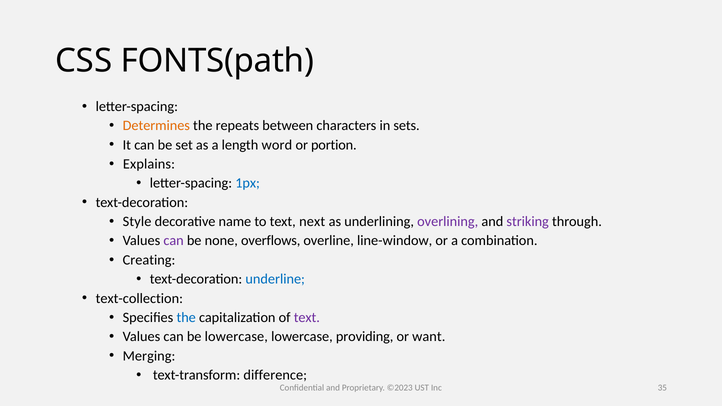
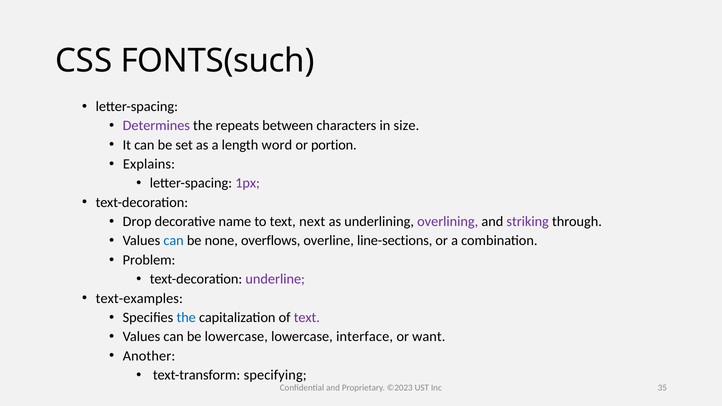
FONTS(path: FONTS(path -> FONTS(such (217, 61)
Determines colour: orange -> purple (156, 126)
sets: sets -> size (406, 126)
1px colour: blue -> purple (248, 183)
Style: Style -> Drop (137, 222)
can colour: purple -> blue (174, 241)
line-window: line-window -> line-sections (395, 241)
Creating: Creating -> Problem (149, 260)
underline colour: blue -> purple (275, 279)
text-collection: text-collection -> text-examples (139, 298)
providing: providing -> interface (365, 337)
Merging: Merging -> Another (149, 356)
difference: difference -> specifying (275, 375)
